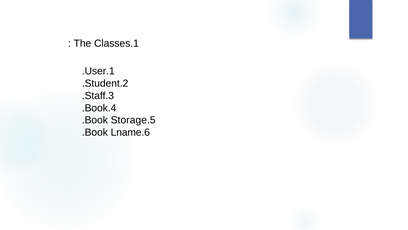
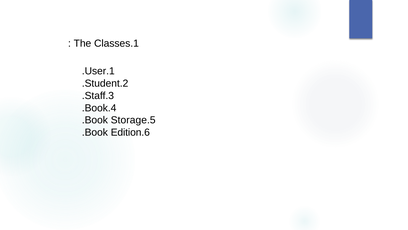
Lname: Lname -> Edition (126, 132)
